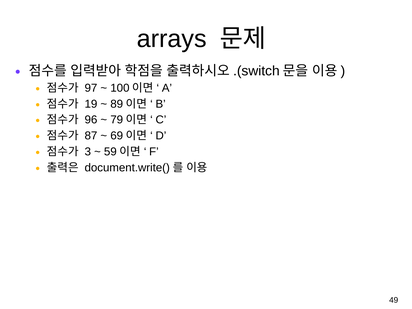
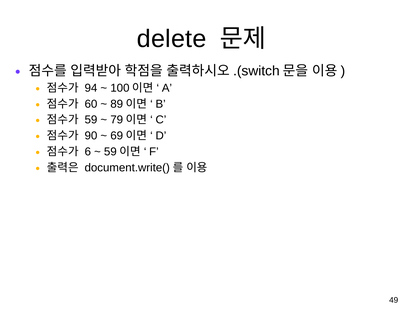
arrays: arrays -> delete (172, 39)
97: 97 -> 94 (91, 88)
19: 19 -> 60 (91, 104)
96: 96 -> 59 (91, 120)
87: 87 -> 90 (91, 136)
3: 3 -> 6 (88, 152)
